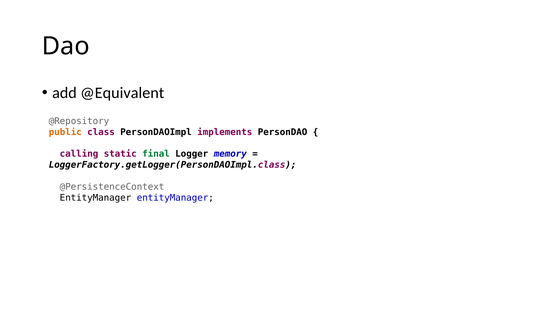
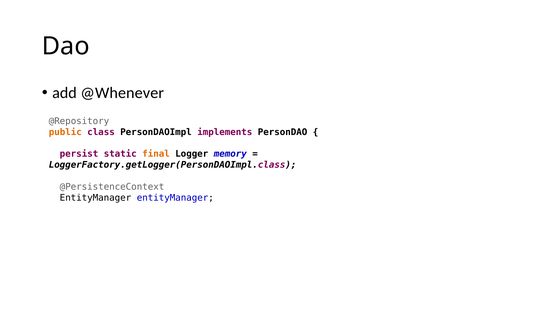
@Equivalent: @Equivalent -> @Whenever (122, 93)
calling: calling -> persist (79, 154)
final colour: green -> orange (156, 154)
